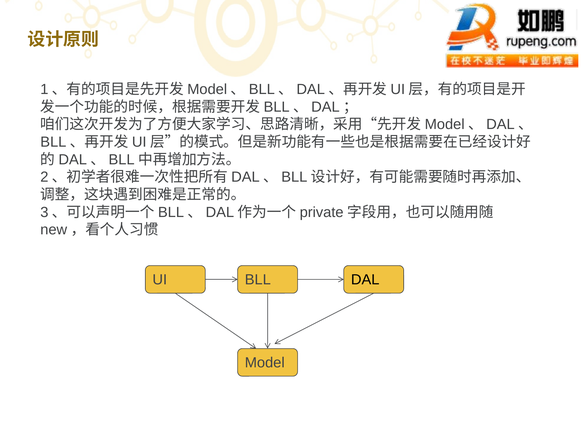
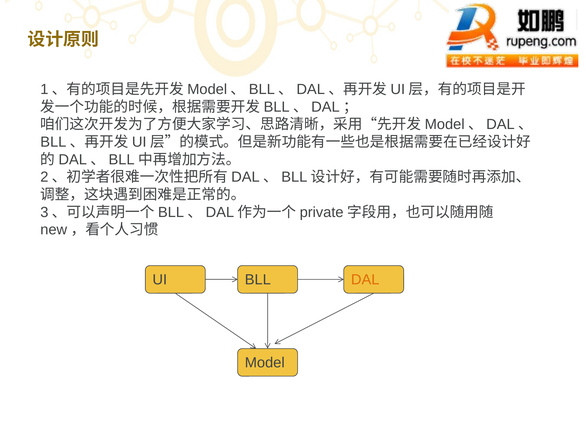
DAL colour: black -> orange (365, 280)
